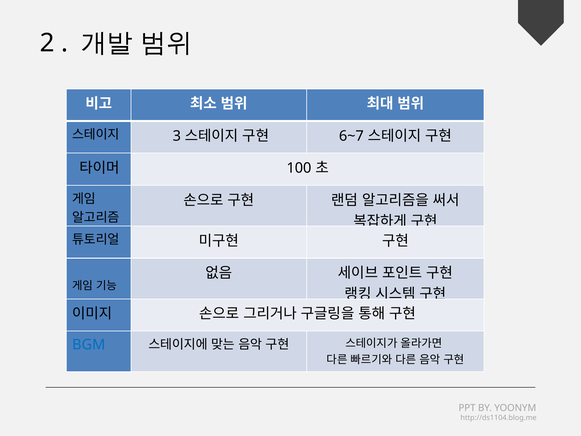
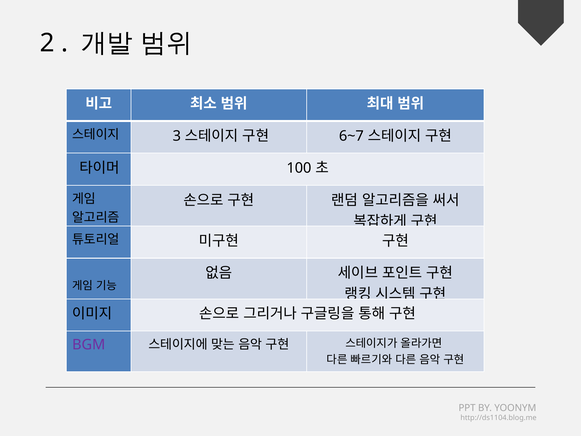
BGM colour: blue -> purple (89, 344)
